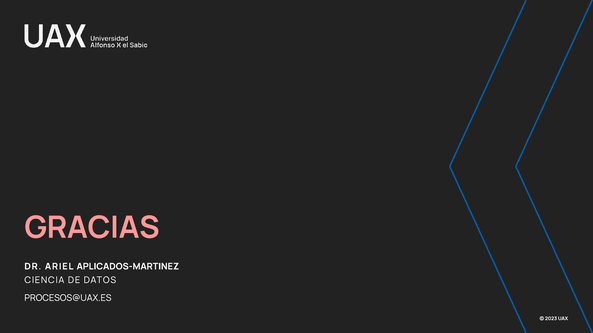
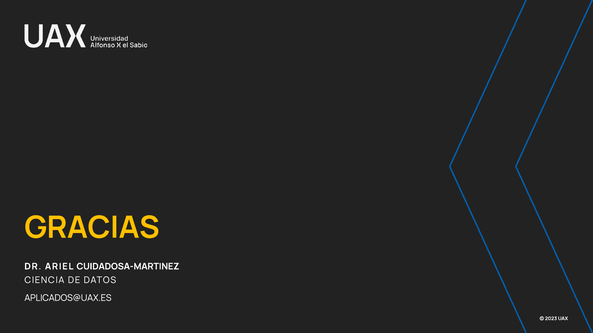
GRACIAS colour: pink -> yellow (92, 228)
APLICADOS-MARTINEZ: APLICADOS-MARTINEZ -> CUIDADOSA-MARTINEZ (128, 267)
PROCESOS@UAX.ES: PROCESOS@UAX.ES -> APLICADOS@UAX.ES (68, 298)
